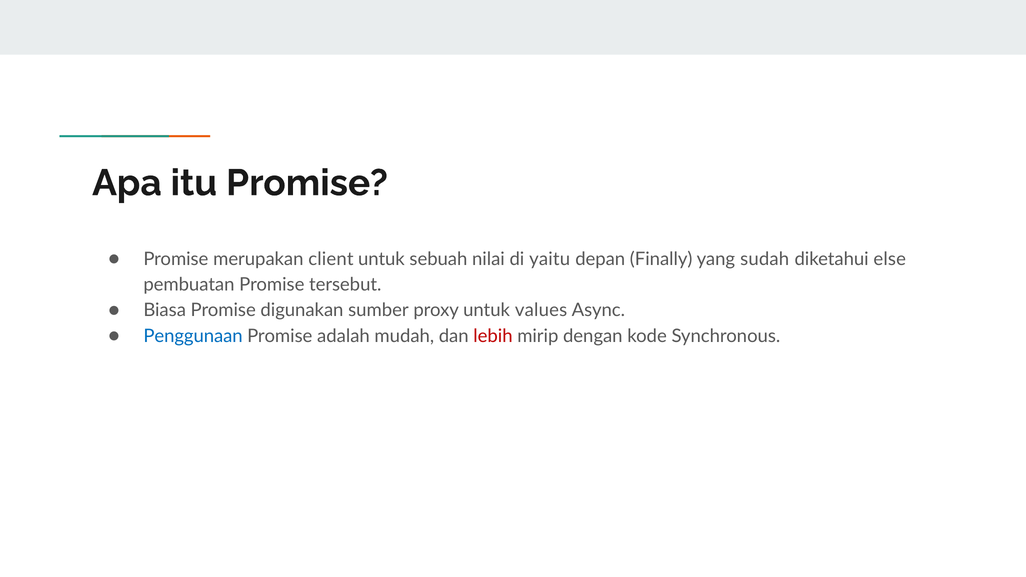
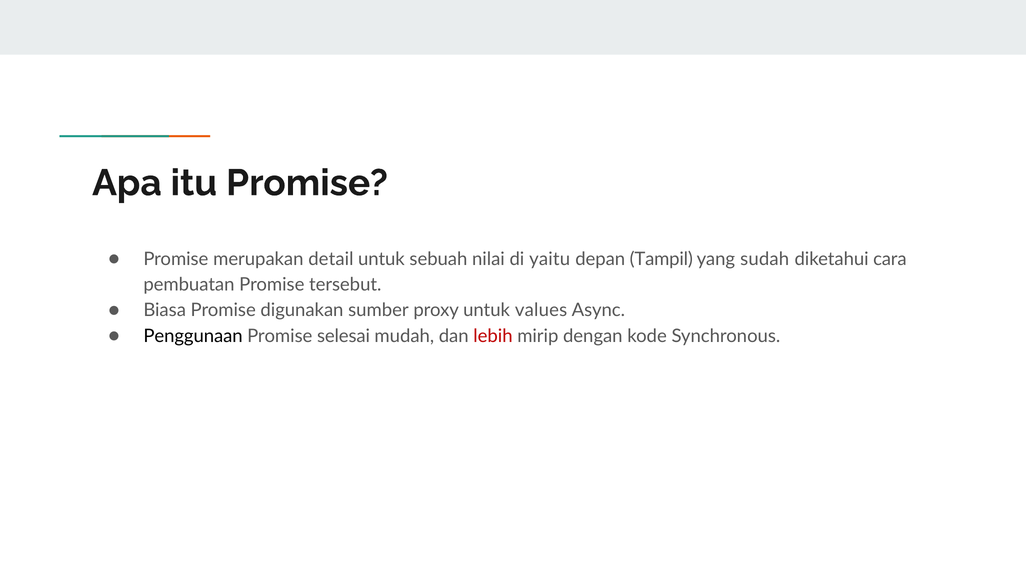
client: client -> detail (331, 259)
Finally: Finally -> Tampil (661, 259)
else: else -> cara (890, 259)
Penggunaan colour: blue -> black (193, 336)
adalah: adalah -> selesai (344, 336)
